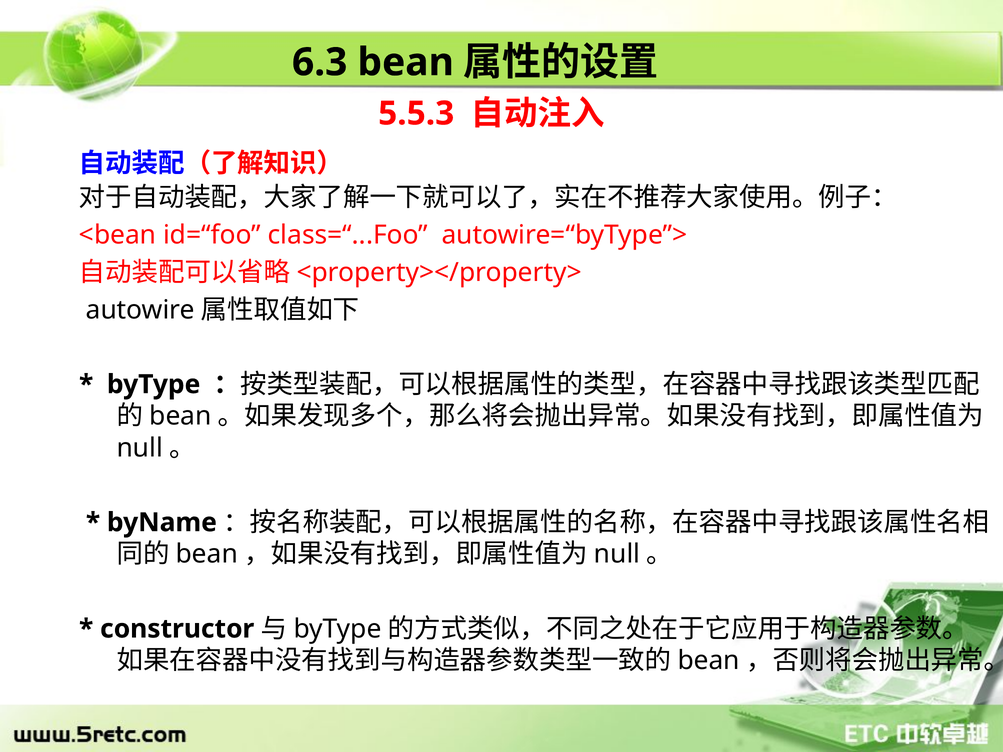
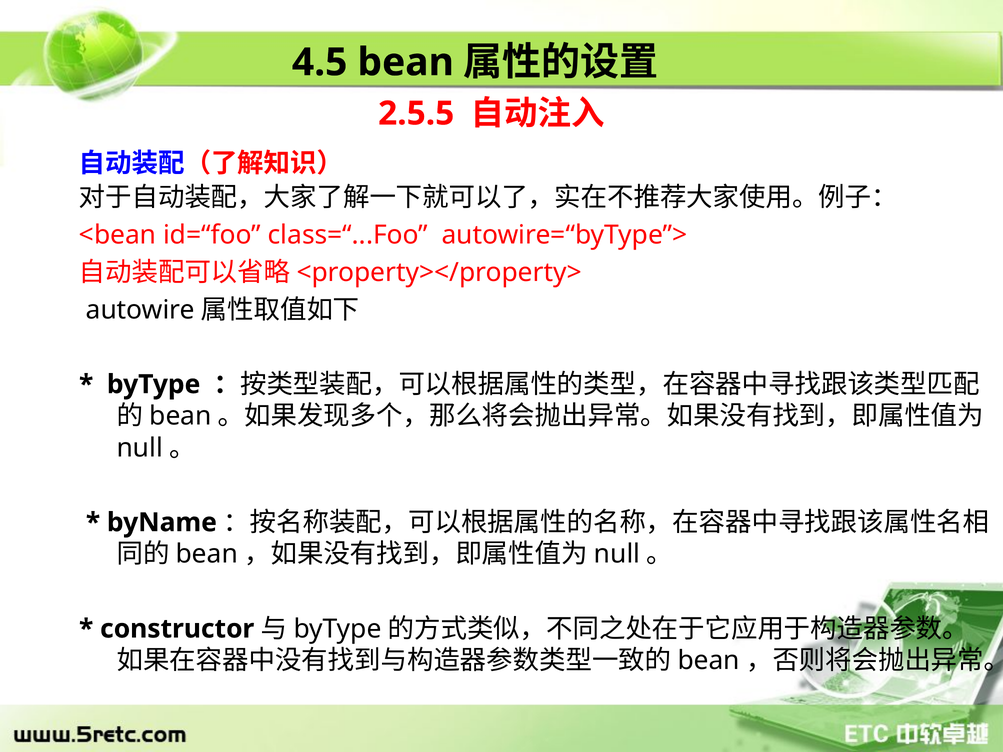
6.3: 6.3 -> 4.5 (320, 62)
5.5.3: 5.5.3 -> 2.5.5 (416, 114)
